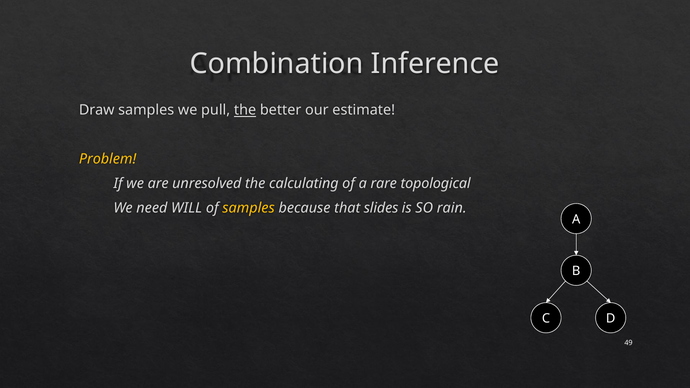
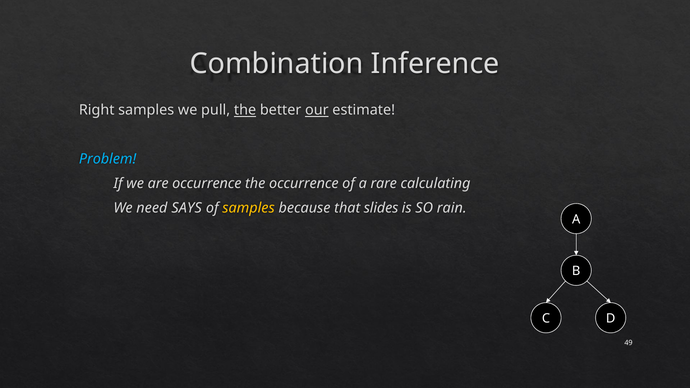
Draw: Draw -> Right (97, 110)
our underline: none -> present (317, 110)
Problem colour: yellow -> light blue (108, 159)
are unresolved: unresolved -> occurrence (207, 184)
the calculating: calculating -> occurrence (304, 184)
topological: topological -> calculating (436, 184)
WILL: WILL -> SAYS (187, 208)
